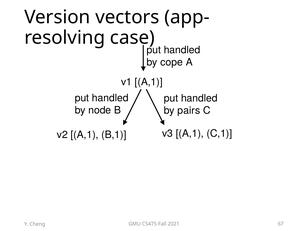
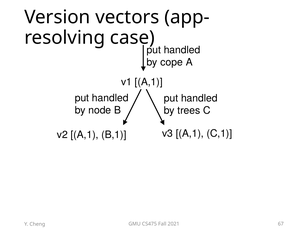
pairs: pairs -> trees (189, 110)
